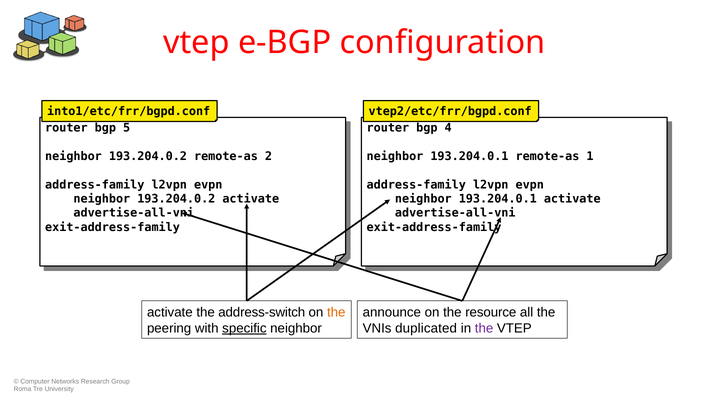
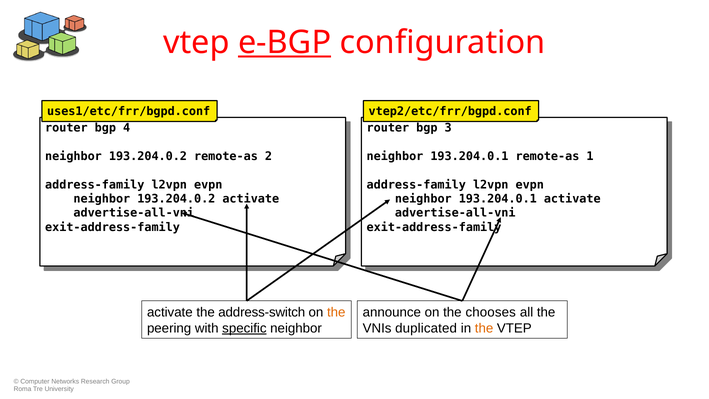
e-BGP underline: none -> present (285, 42)
into1/etc/frr/bgpd.conf: into1/etc/frr/bgpd.conf -> uses1/etc/frr/bgpd.conf (129, 111)
5: 5 -> 4 (127, 128)
4: 4 -> 3 (448, 128)
resource: resource -> chooses (491, 312)
the colour: purple -> orange (484, 328)
